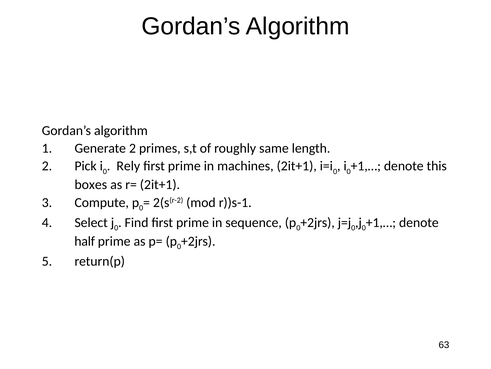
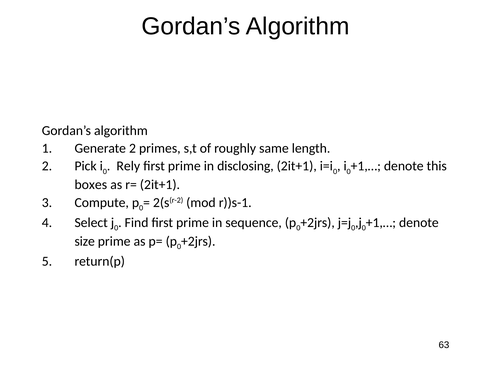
machines: machines -> disclosing (245, 166)
half: half -> size (85, 241)
